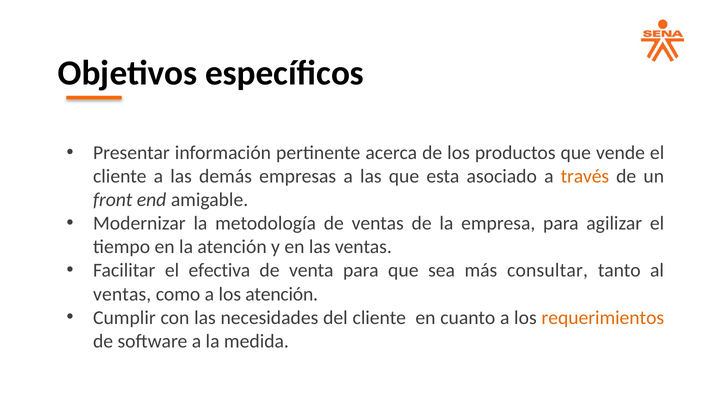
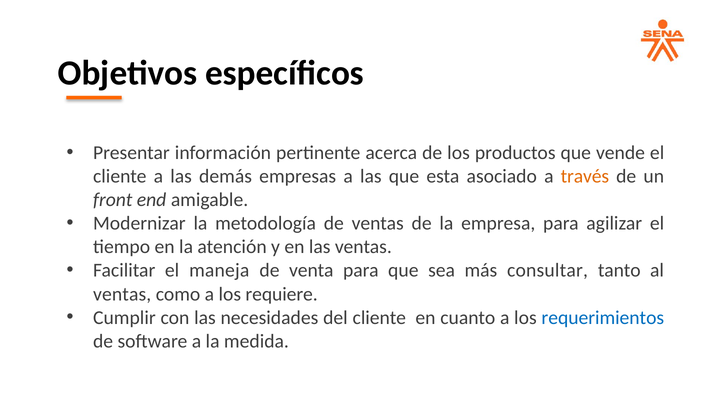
efectiva: efectiva -> maneja (219, 271)
los atención: atención -> requiere (282, 294)
requerimientos colour: orange -> blue (603, 318)
